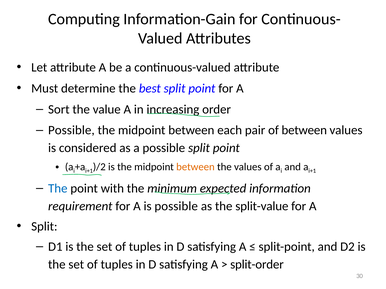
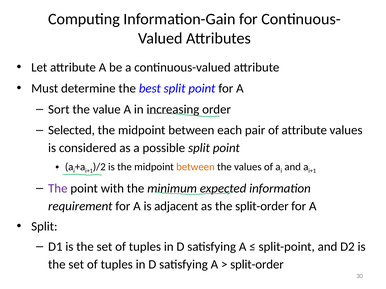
Possible: Possible -> Selected (71, 130)
of between: between -> attribute (304, 130)
The colour: blue -> purple (58, 189)
is possible: possible -> adjacent (176, 206)
the split-value: split-value -> split-order (262, 206)
